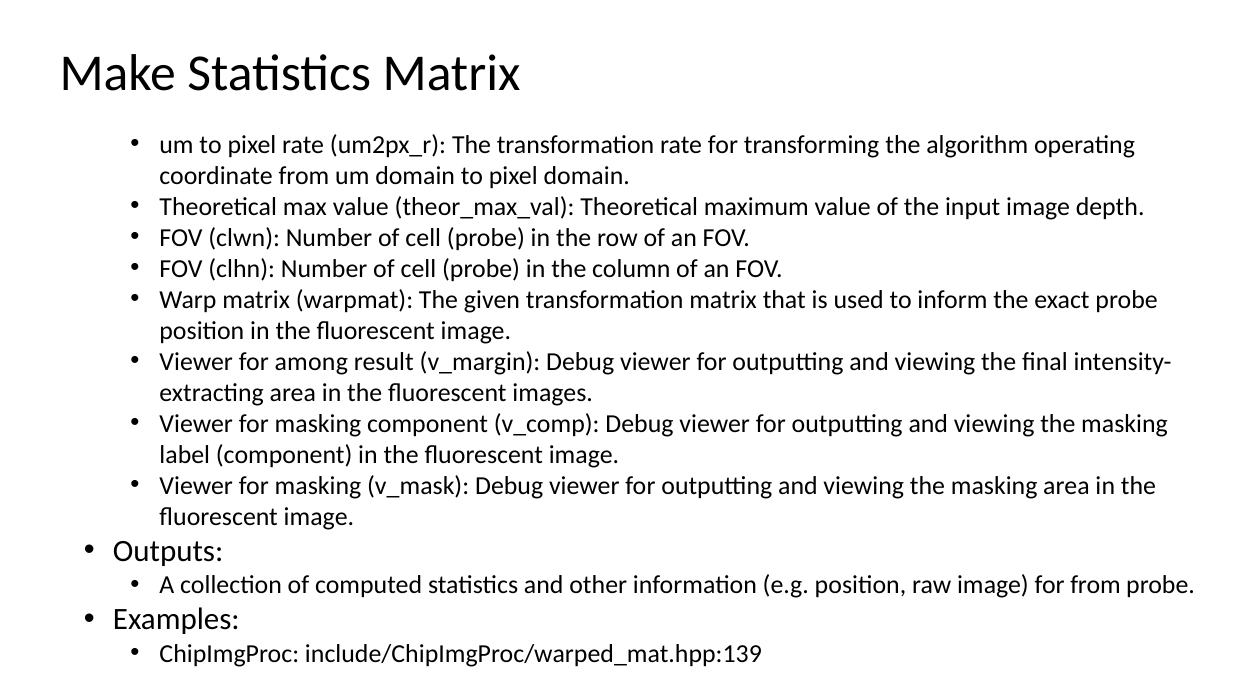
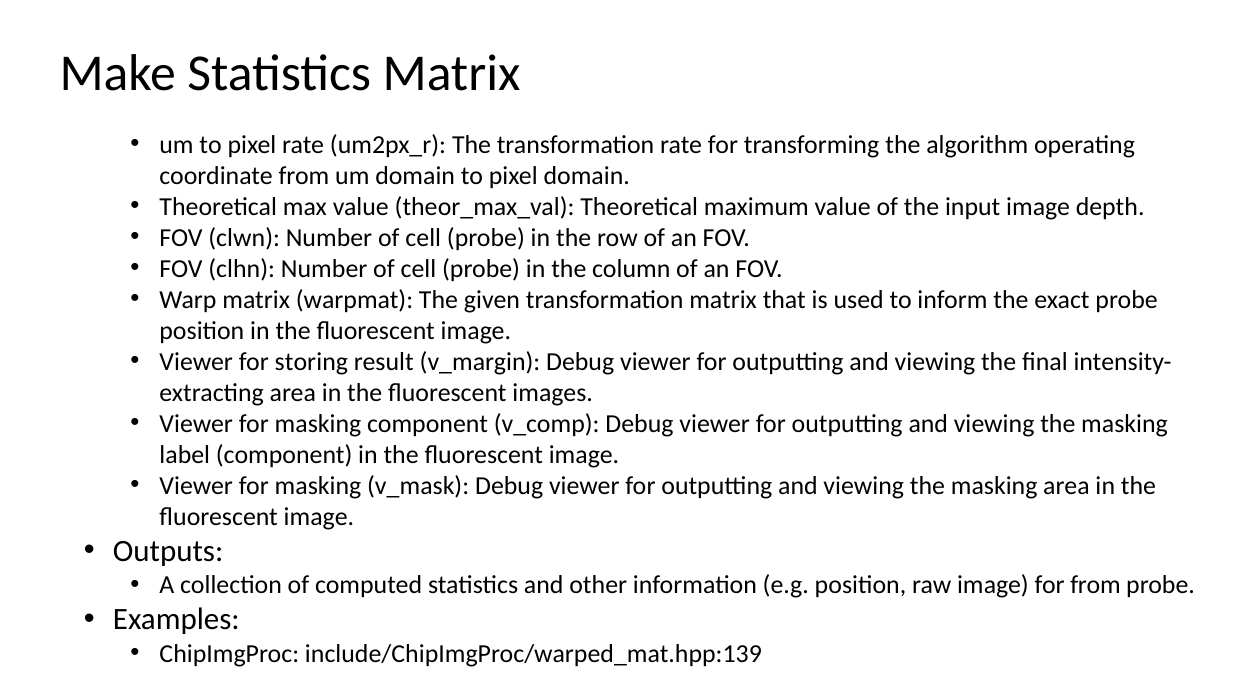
among: among -> storing (311, 362)
